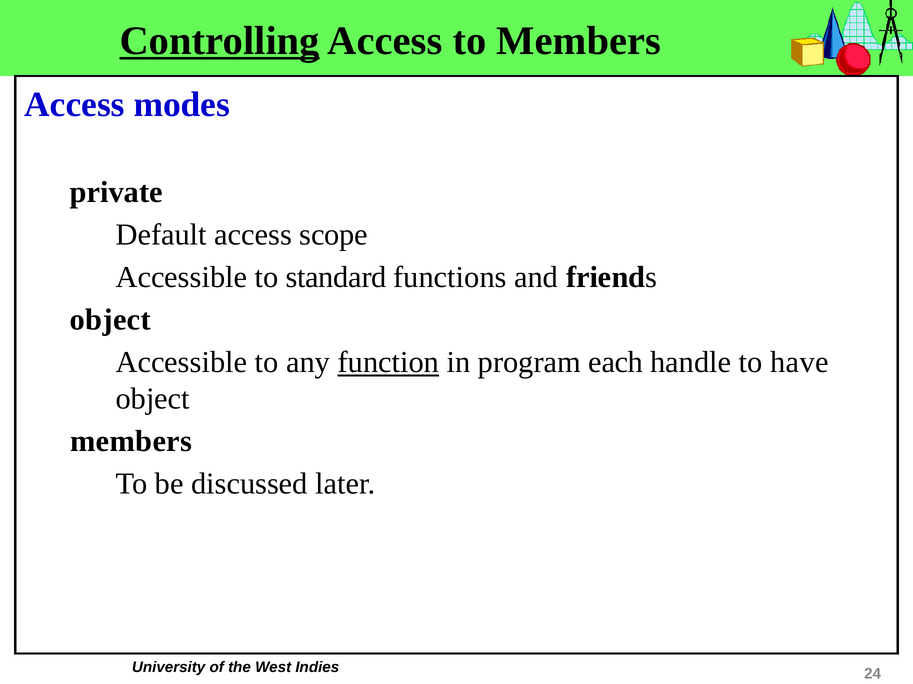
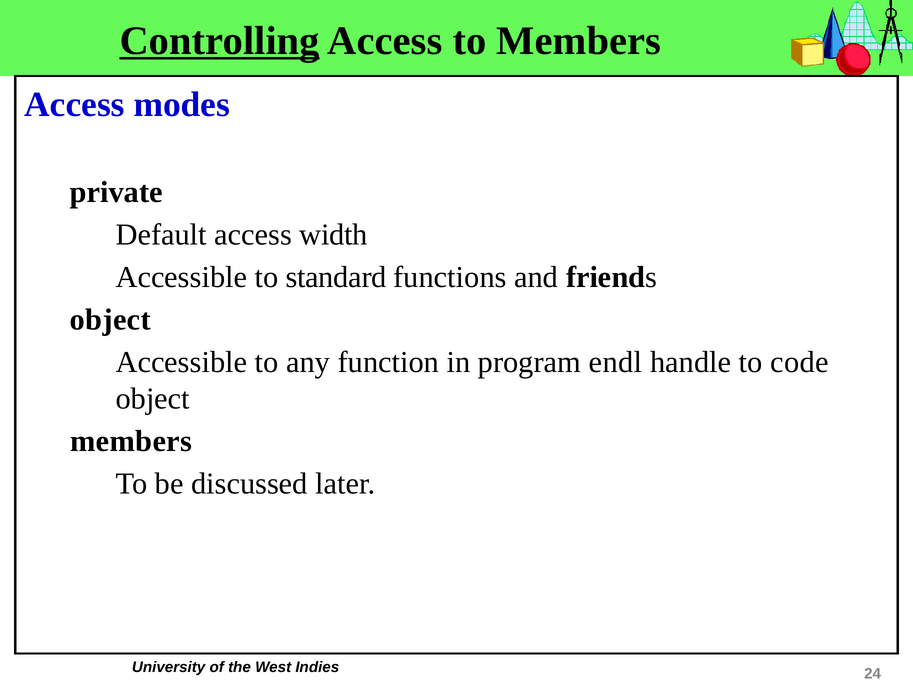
scope: scope -> width (334, 235)
function underline: present -> none (388, 363)
each: each -> endl (615, 363)
have: have -> code (800, 363)
